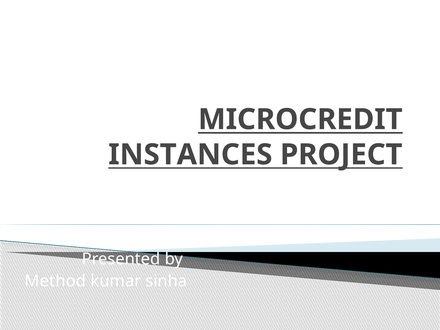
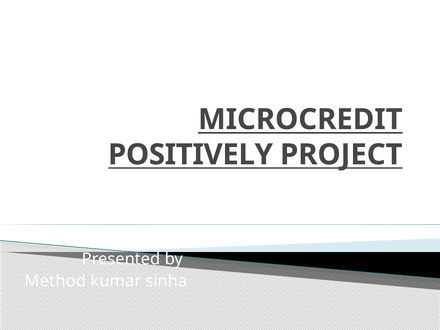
INSTANCES: INSTANCES -> POSITIVELY (190, 155)
